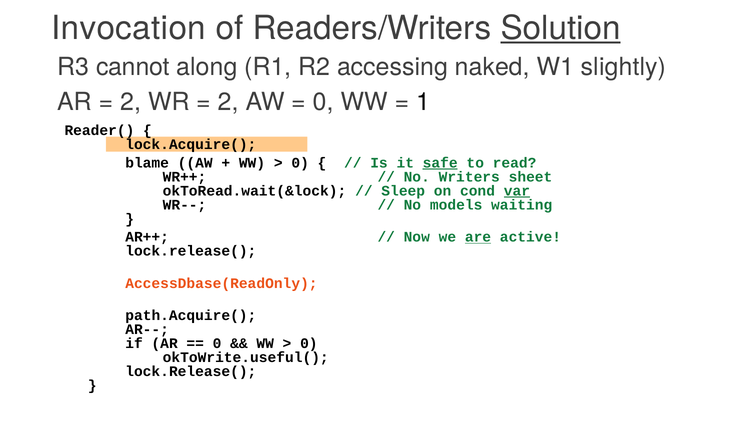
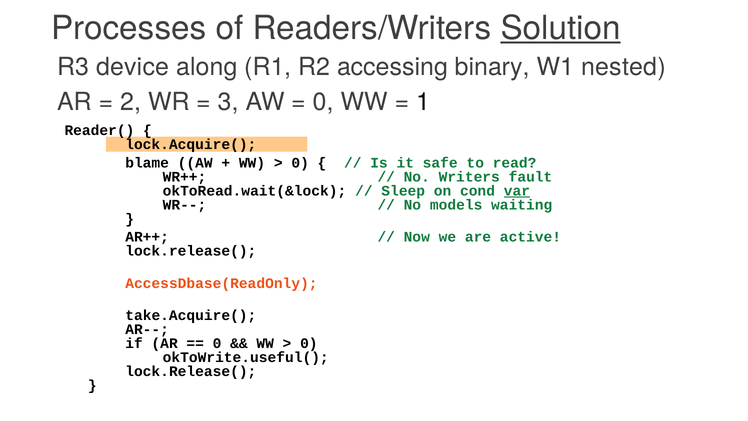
Invocation: Invocation -> Processes (129, 28)
cannot: cannot -> device (133, 67)
naked: naked -> binary (492, 67)
slightly: slightly -> nested (624, 67)
2: 2 -> 3 (228, 102)
safe underline: present -> none (440, 163)
sheet: sheet -> fault (530, 177)
are underline: present -> none (478, 237)
path.Acquire(: path.Acquire( -> take.Acquire( (191, 315)
